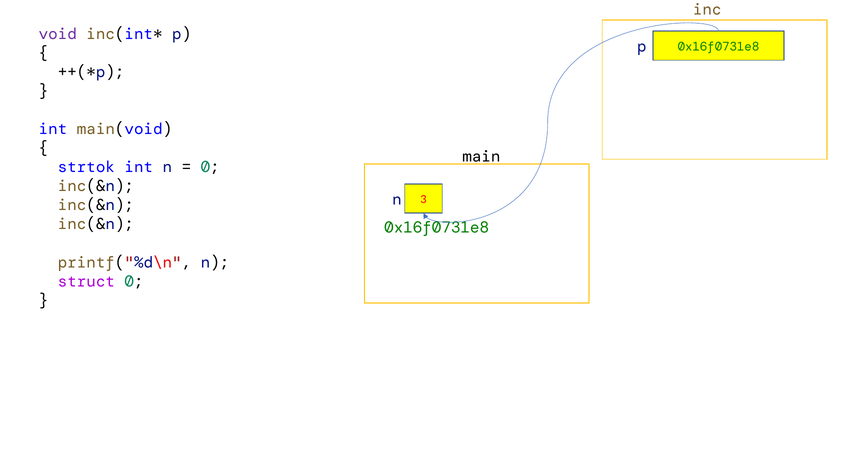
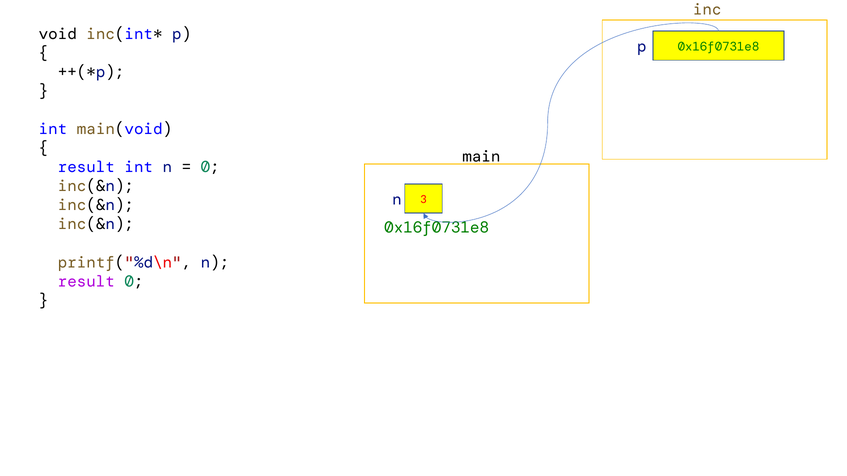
void colour: purple -> black (58, 34)
strtok: strtok -> result (86, 167)
struct: struct -> result (86, 282)
